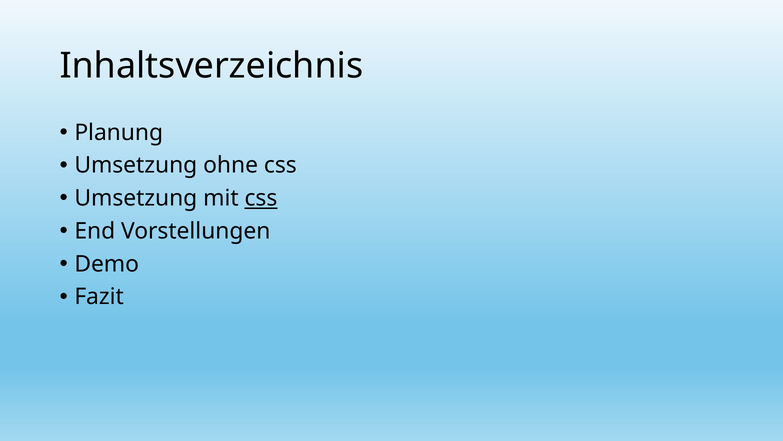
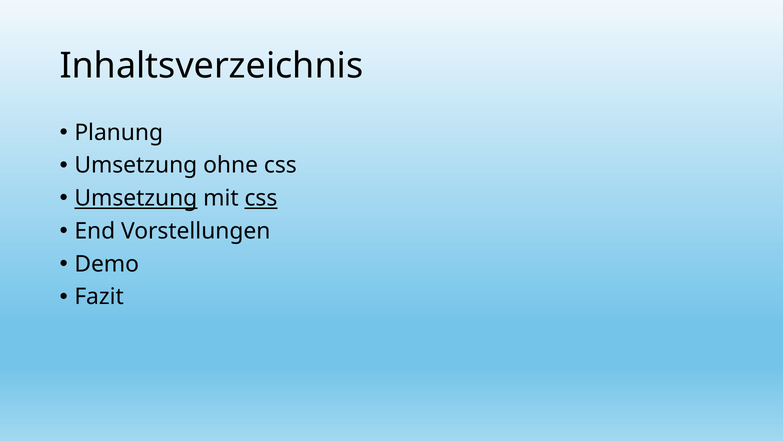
Umsetzung underline: none -> present (136, 198)
